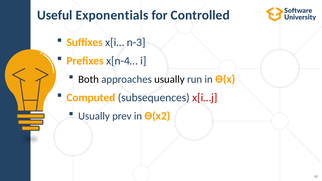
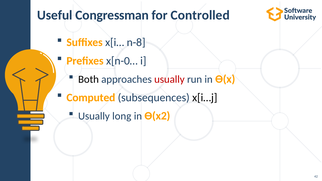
Exponentials: Exponentials -> Congressman (112, 15)
n-3: n-3 -> n-8 (136, 42)
x[n-4…: x[n-4… -> x[n-0… (122, 61)
usually colour: black -> red (169, 79)
x[i…j colour: red -> black (205, 98)
prev: prev -> long (122, 116)
